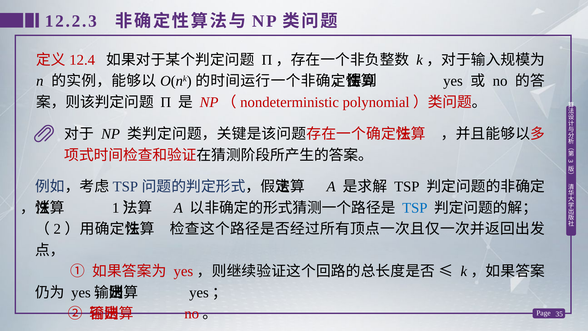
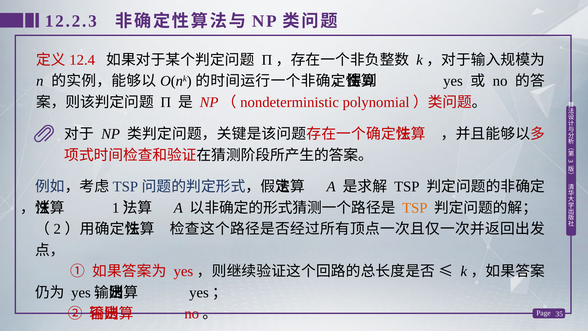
TSP colour: blue -> orange (415, 208)
